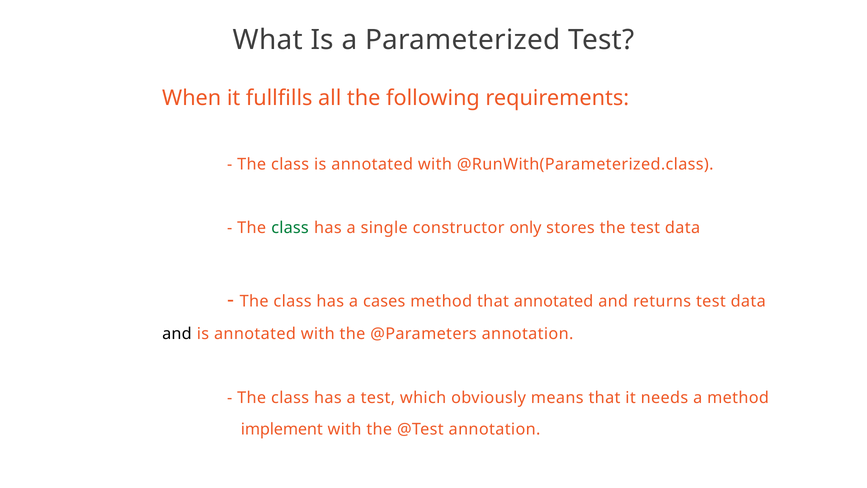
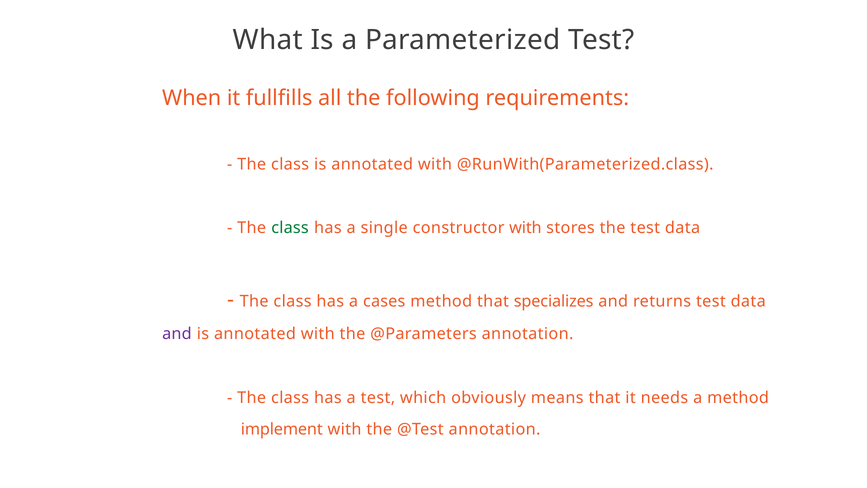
constructor only: only -> with (525, 228)
that annotated: annotated -> specializes (554, 301)
and colour: black -> purple (177, 334)
